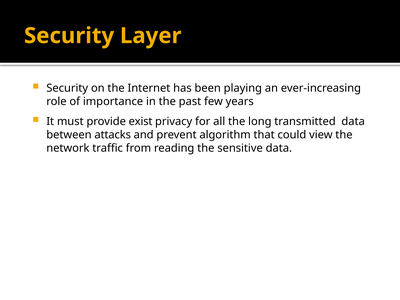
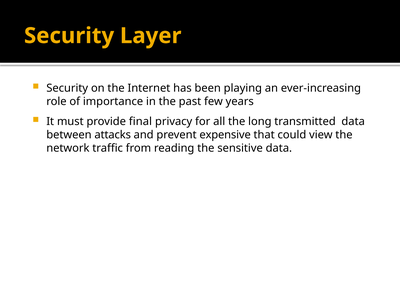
exist: exist -> final (140, 121)
algorithm: algorithm -> expensive (225, 135)
